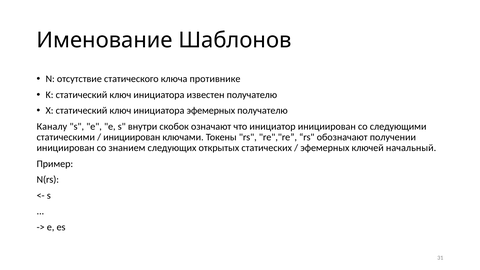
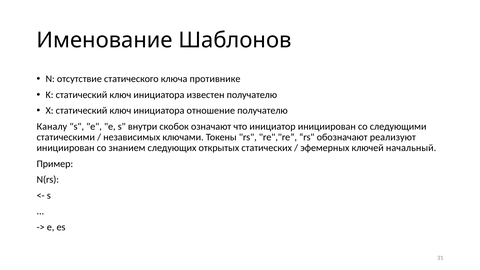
инициатора эфемерных: эфемерных -> отношение (211, 111)
инициирован: инициирован -> независимых (132, 137)
получении: получении -> реализуют (393, 137)
